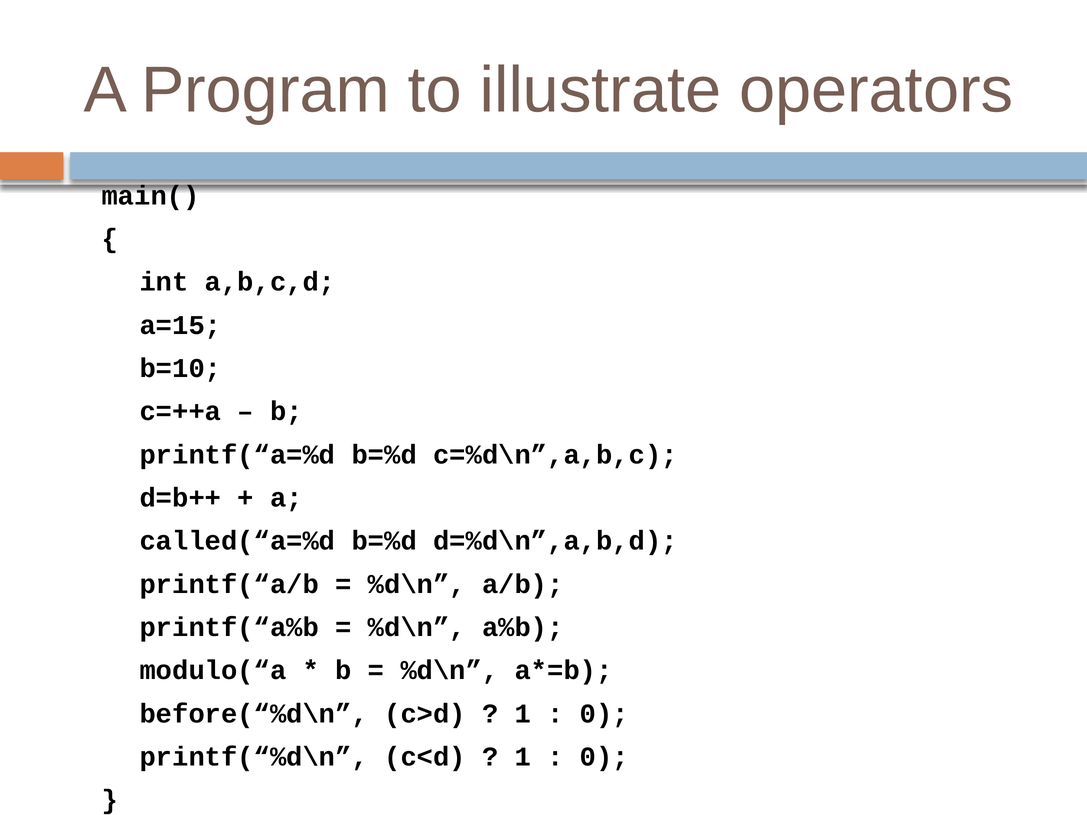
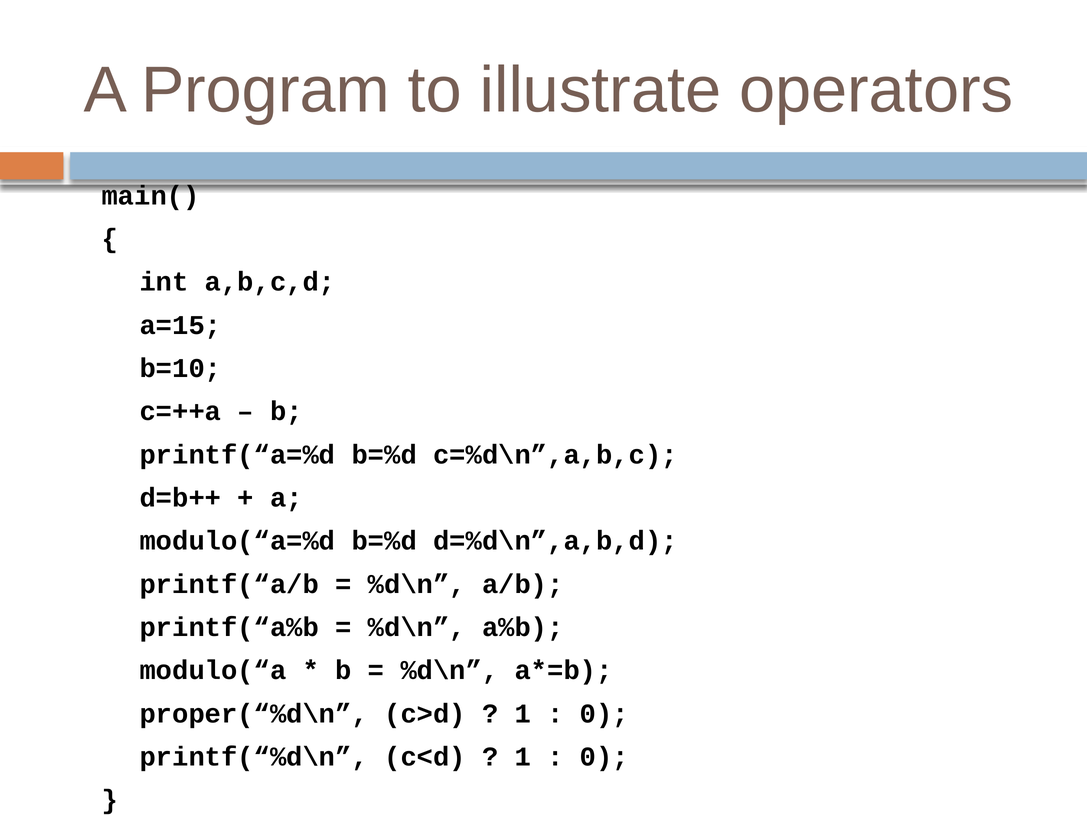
called(“a=%d: called(“a=%d -> modulo(“a=%d (237, 541)
before(“%d\n: before(“%d\n -> proper(“%d\n (254, 714)
